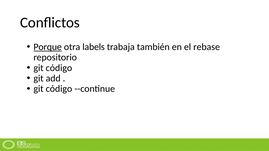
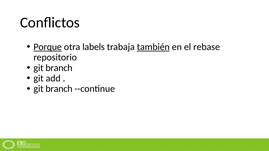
también underline: none -> present (153, 47)
código: código -> branch (59, 68)
código: código -> branch (59, 89)
